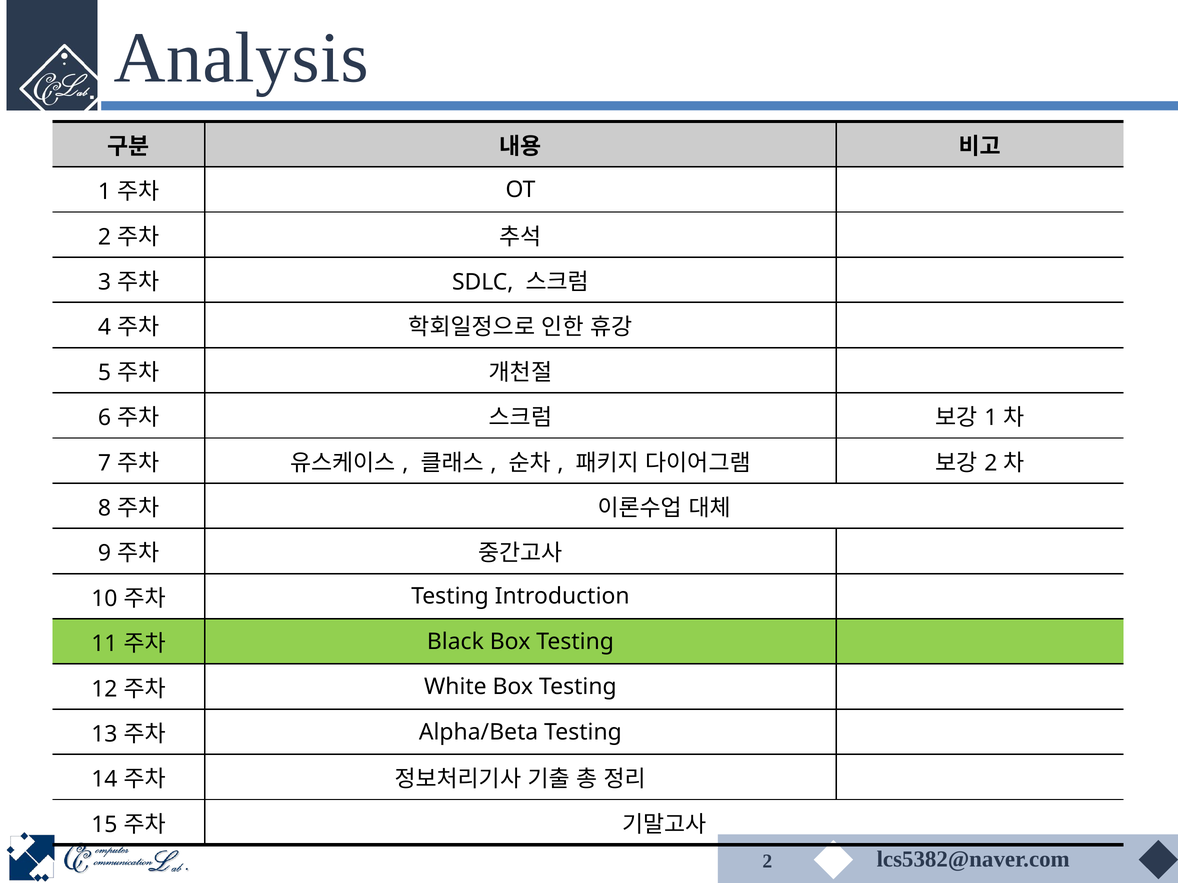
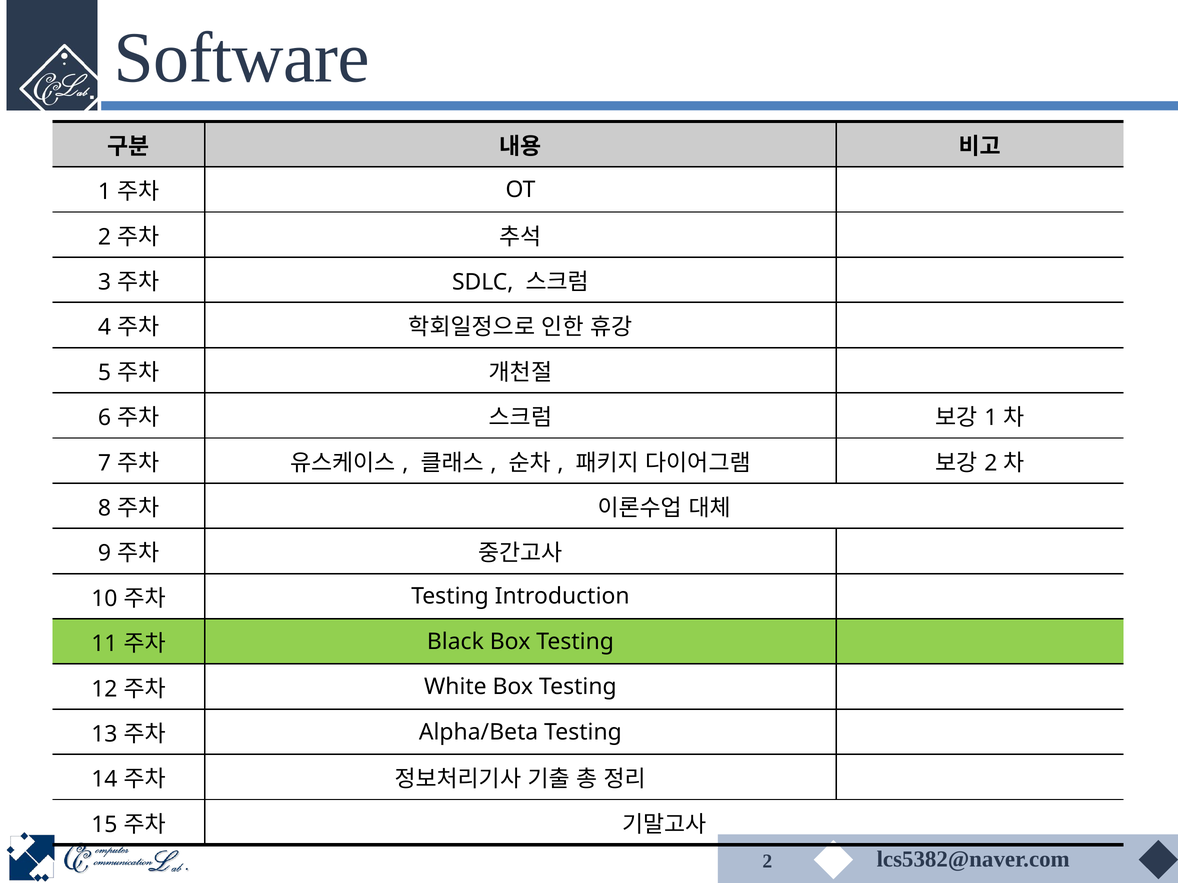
Analysis: Analysis -> Software (242, 58)
